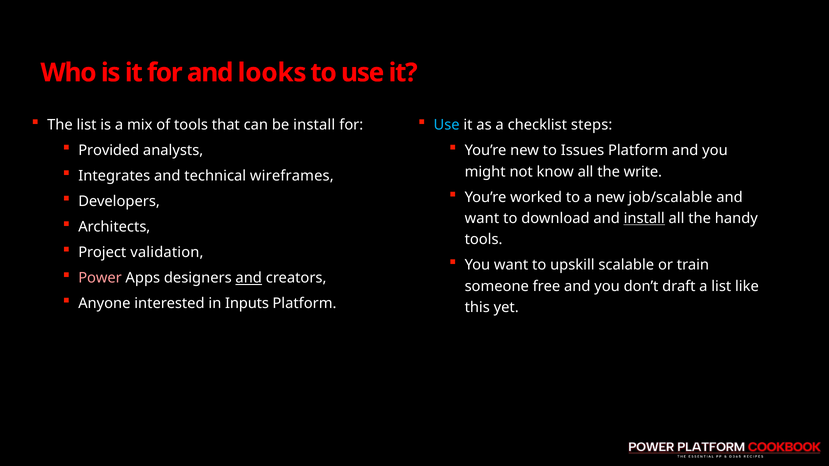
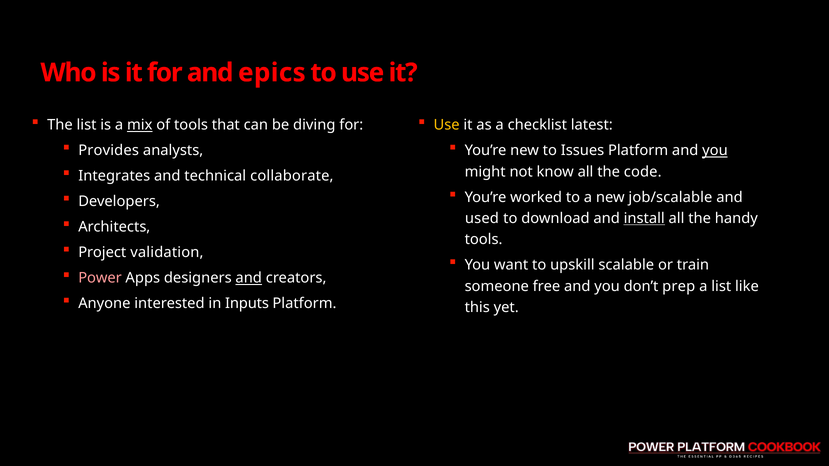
looks: looks -> epics (272, 73)
mix underline: none -> present (140, 125)
be install: install -> diving (314, 125)
Use colour: light blue -> yellow (447, 125)
steps: steps -> latest (592, 125)
Provided: Provided -> Provides (109, 151)
you underline: none -> present (715, 151)
write: write -> code (643, 172)
wireframes: wireframes -> collaborate (292, 176)
want: want -> used (482, 219)
draft: draft -> prep (679, 286)
